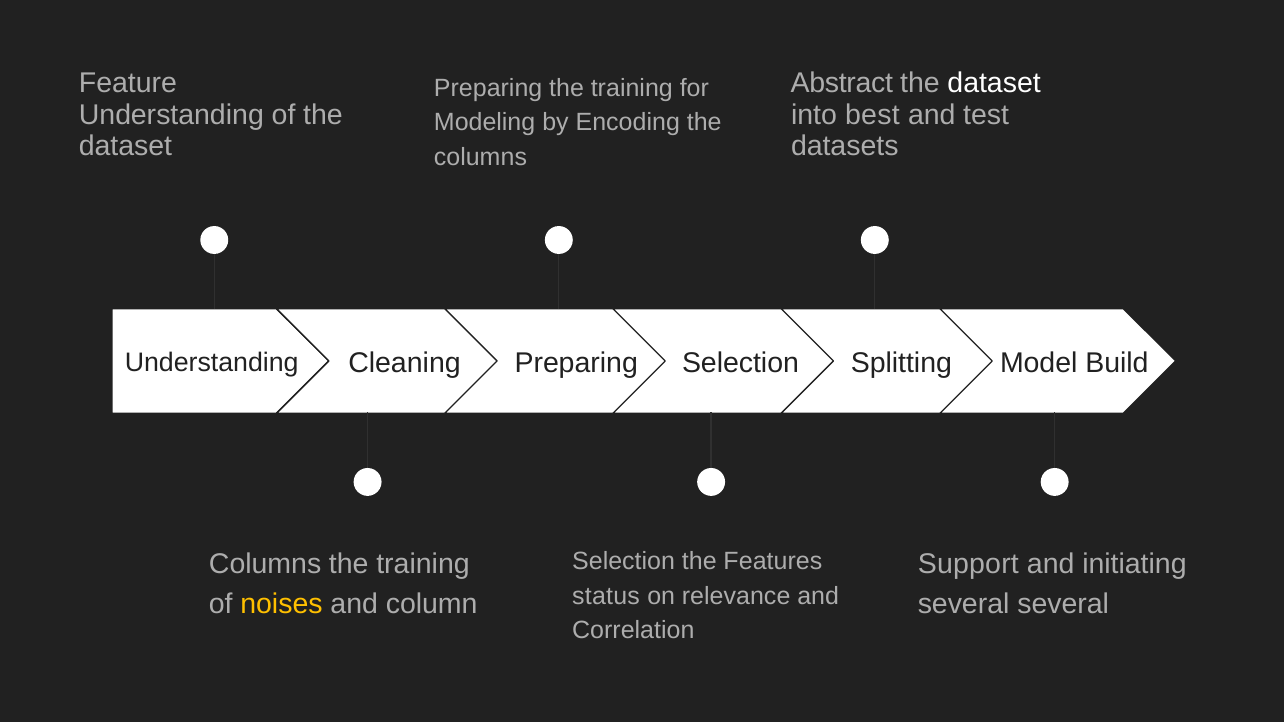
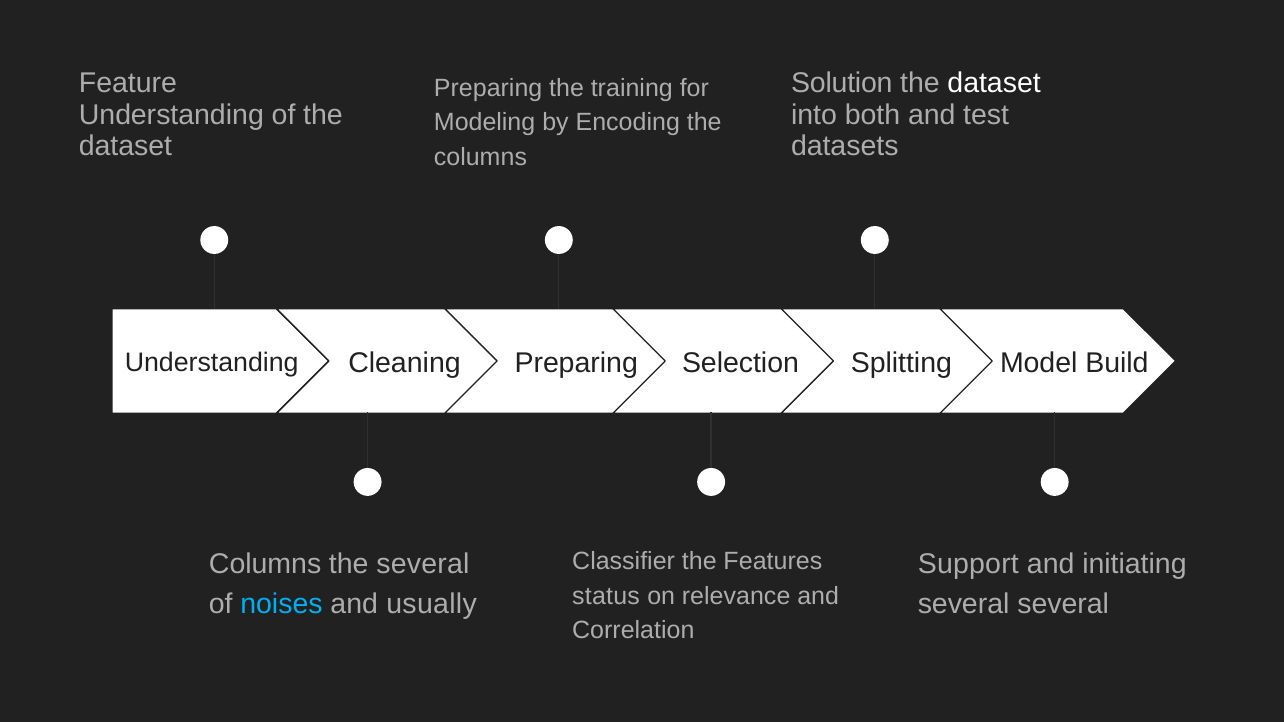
Abstract: Abstract -> Solution (842, 83)
best: best -> both (873, 115)
Selection: Selection -> Classifier (624, 562)
training: training -> several (423, 565)
noises colour: yellow -> light blue (281, 604)
column: column -> usually (432, 604)
